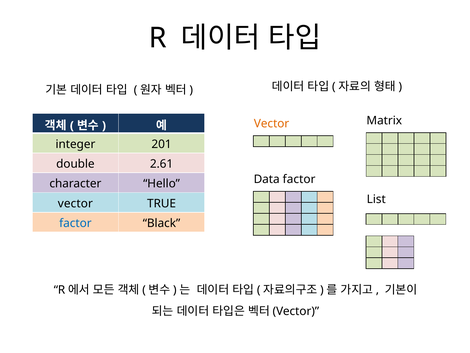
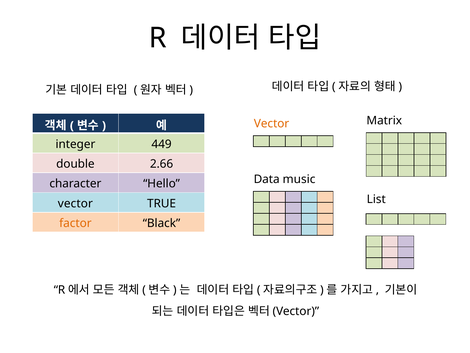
201: 201 -> 449 (162, 144)
2.61: 2.61 -> 2.66 (162, 164)
Data factor: factor -> music (299, 179)
factor colour: blue -> orange (75, 223)
